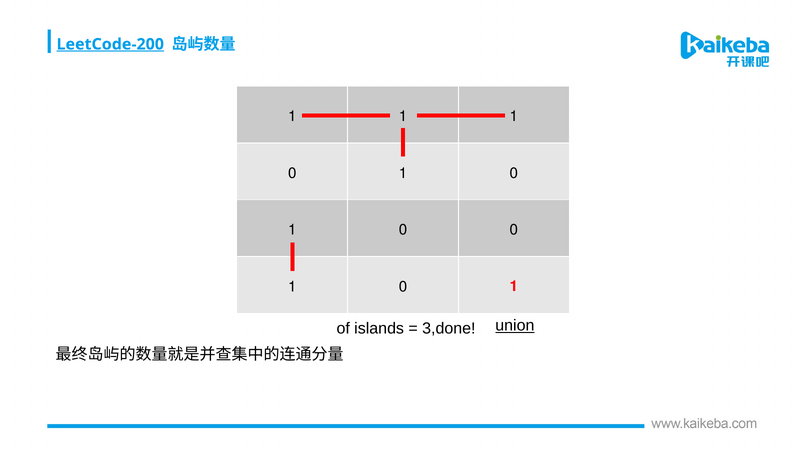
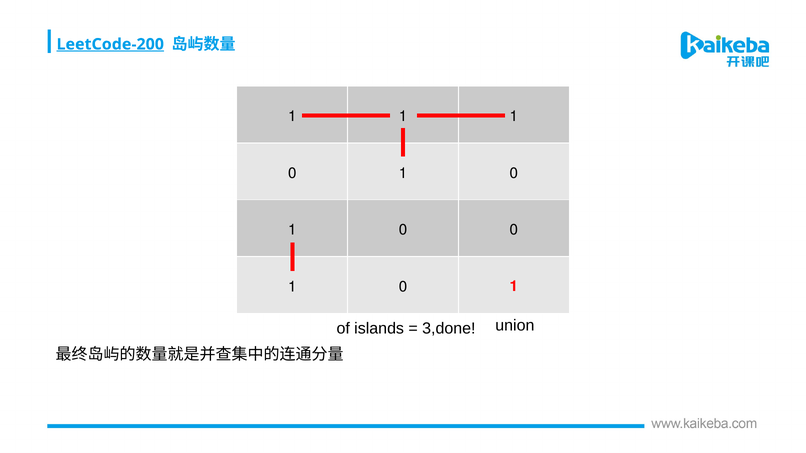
union underline: present -> none (515, 326)
